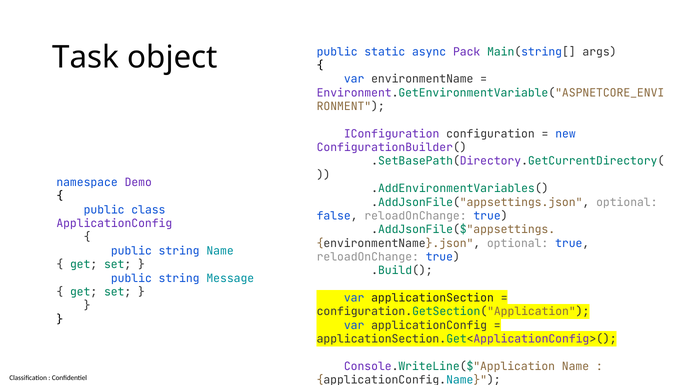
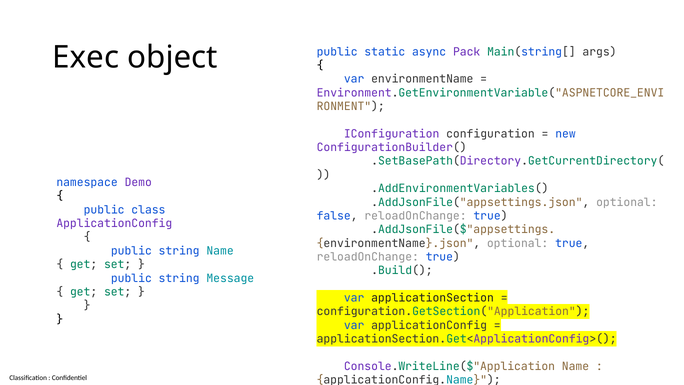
Task: Task -> Exec (86, 57)
